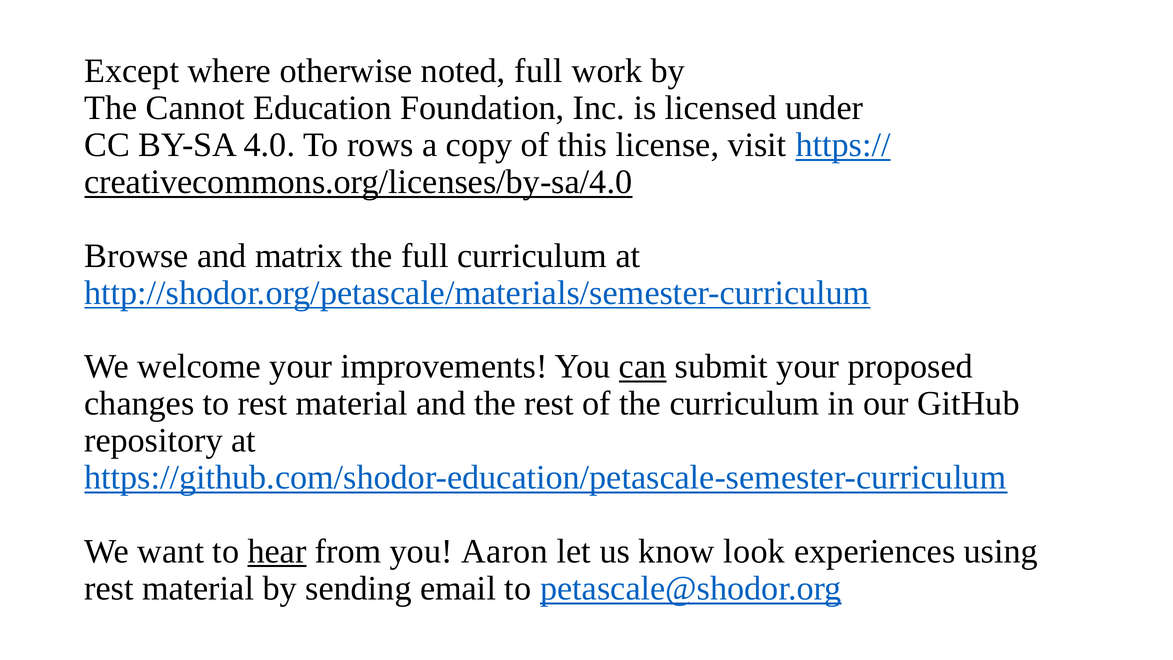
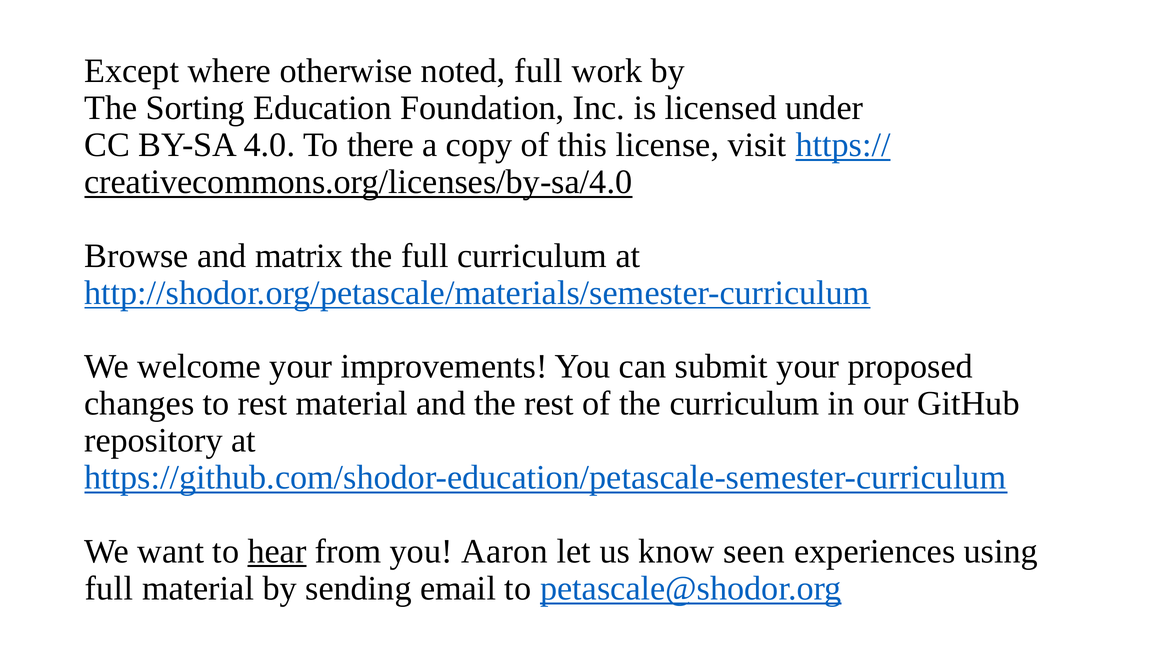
Cannot: Cannot -> Sorting (195, 108)
rows: rows -> there (380, 145)
can underline: present -> none (643, 367)
look: look -> seen (754, 551)
rest: rest -> full (109, 588)
